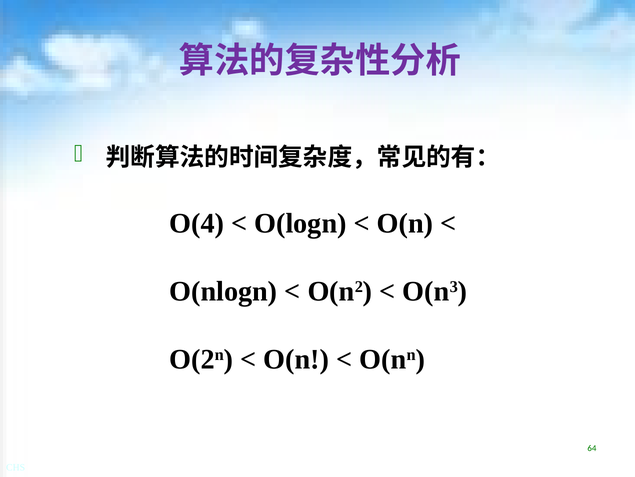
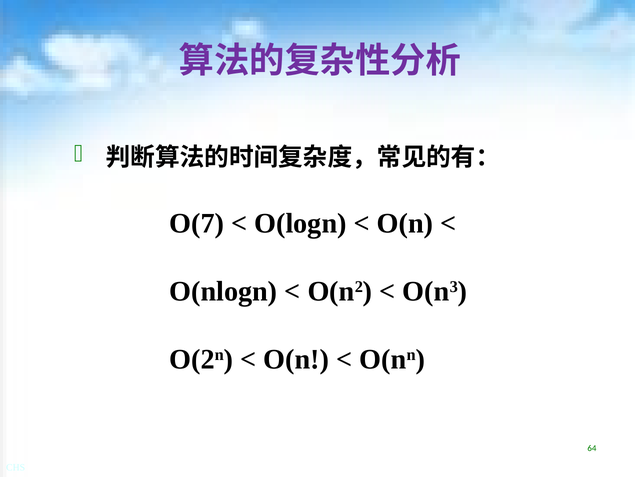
O(4: O(4 -> O(7 (197, 223)
